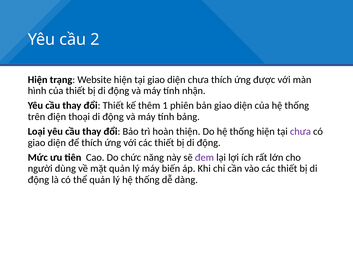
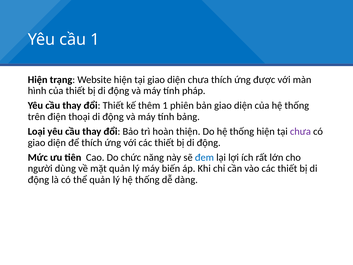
cầu 2: 2 -> 1 (95, 40)
nhận: nhận -> pháp (194, 91)
đem colour: purple -> blue (204, 157)
